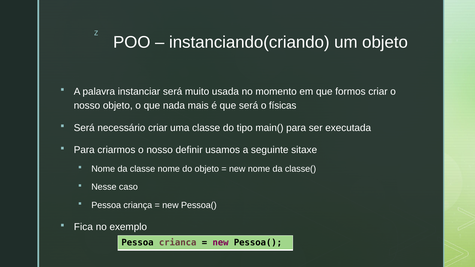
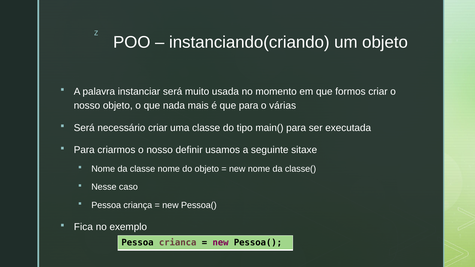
que será: será -> para (249, 106)
físicas: físicas -> várias (283, 106)
